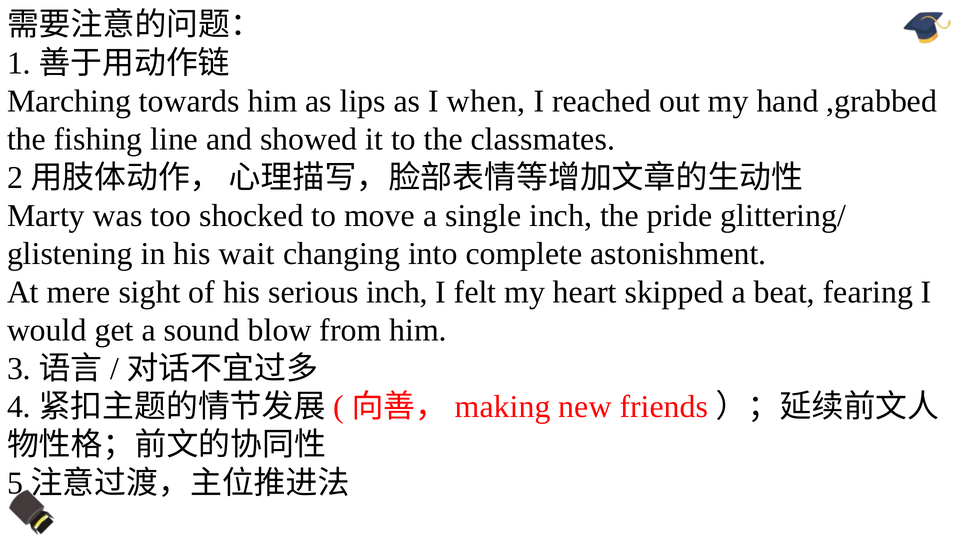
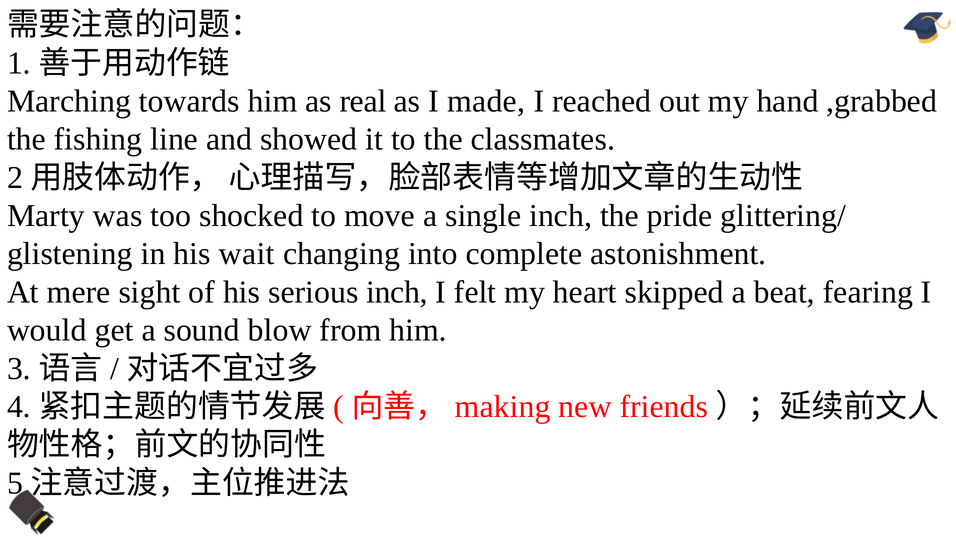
lips: lips -> real (363, 101)
when: when -> made (486, 101)
